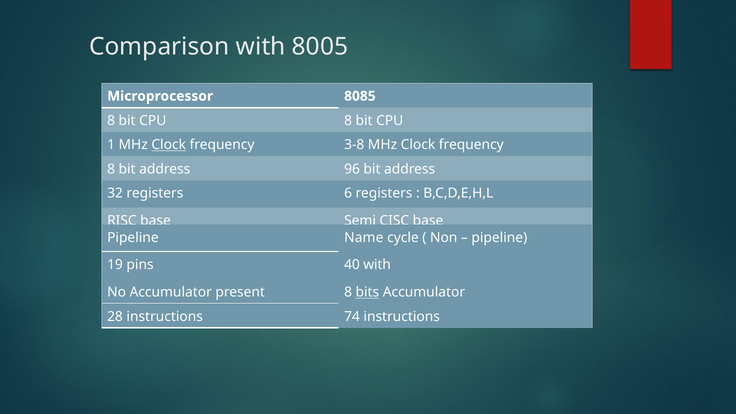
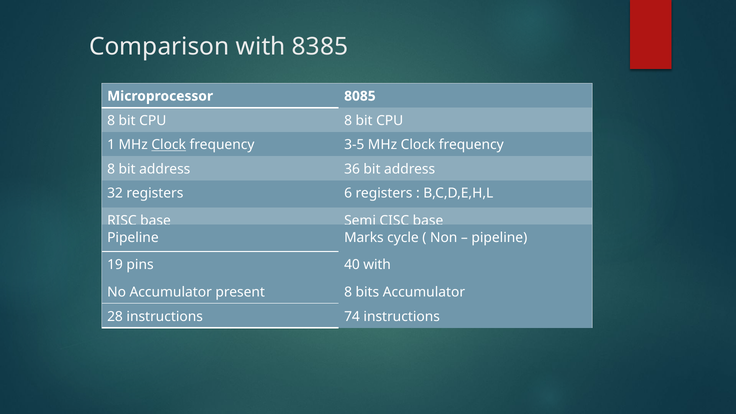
8005: 8005 -> 8385 (320, 47)
3-8: 3-8 -> 3-5 (354, 145)
96: 96 -> 36 (352, 169)
Name: Name -> Marks (364, 238)
bits underline: present -> none (367, 292)
